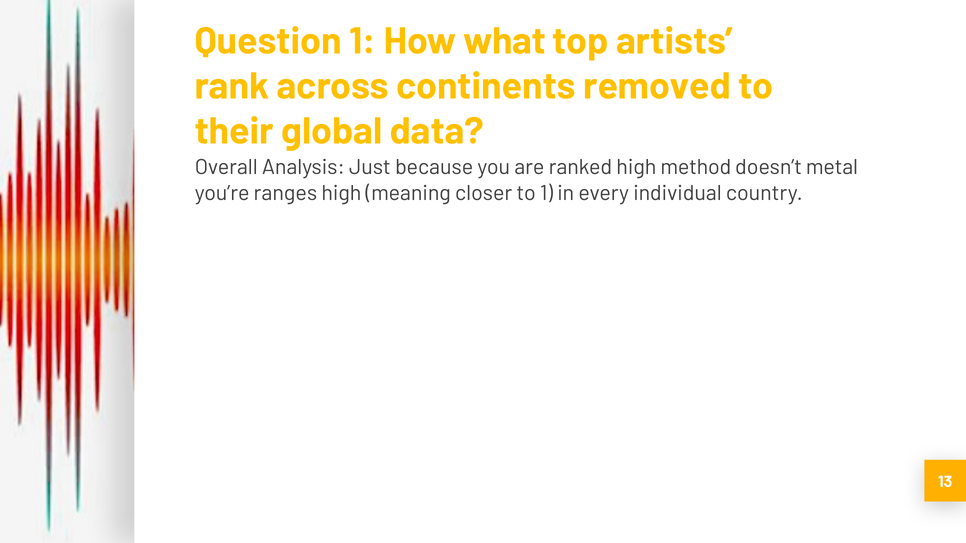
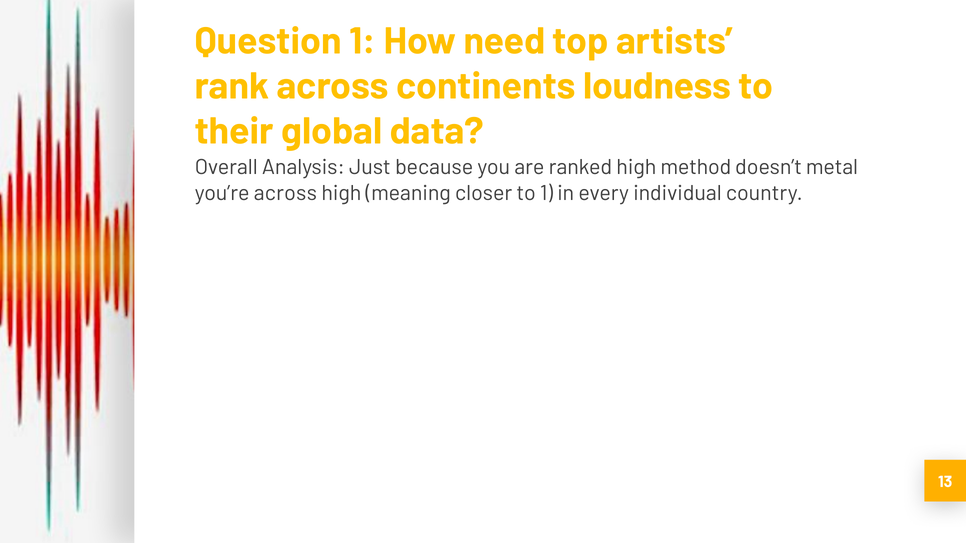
what: what -> need (505, 41)
removed: removed -> loudness (657, 86)
you’re ranges: ranges -> across (285, 193)
